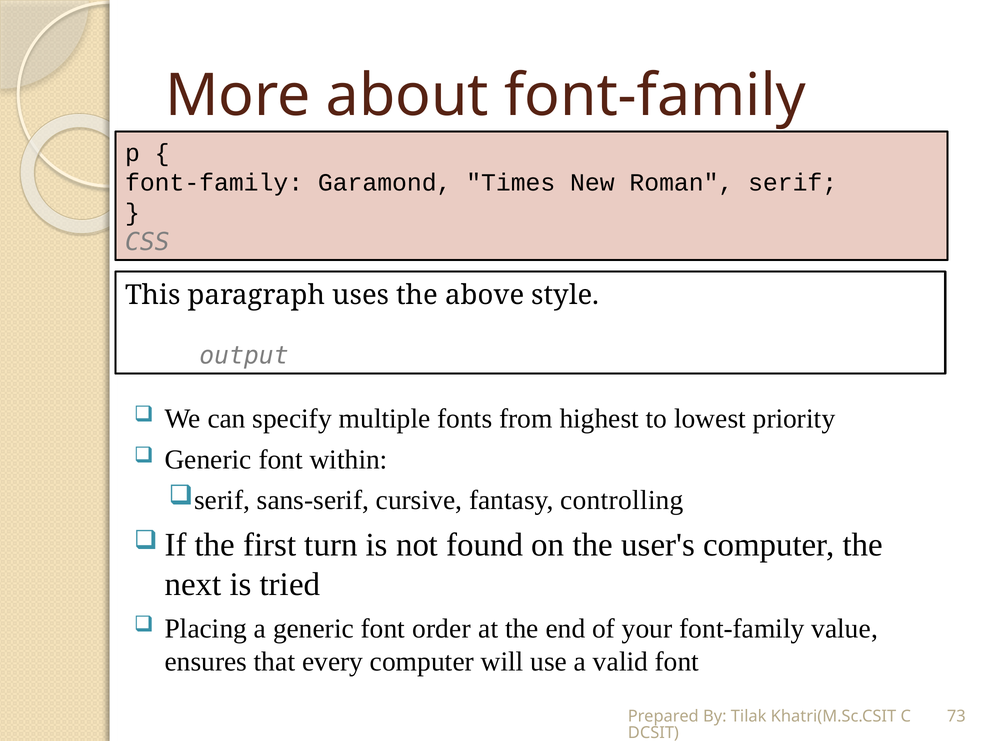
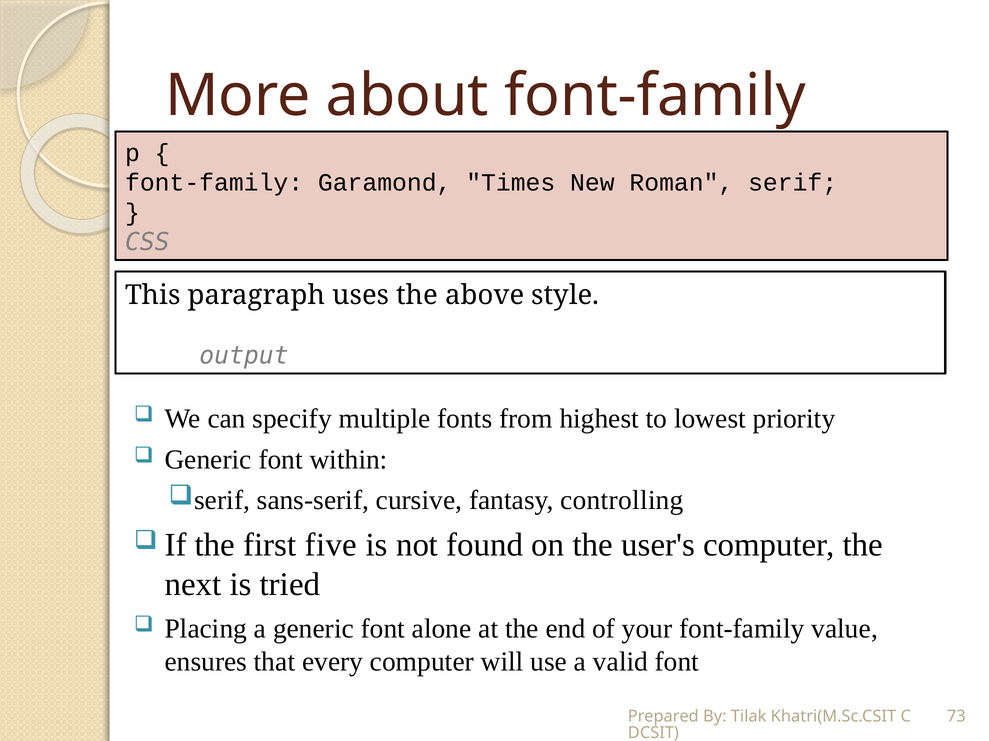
turn: turn -> five (331, 546)
order: order -> alone (442, 629)
